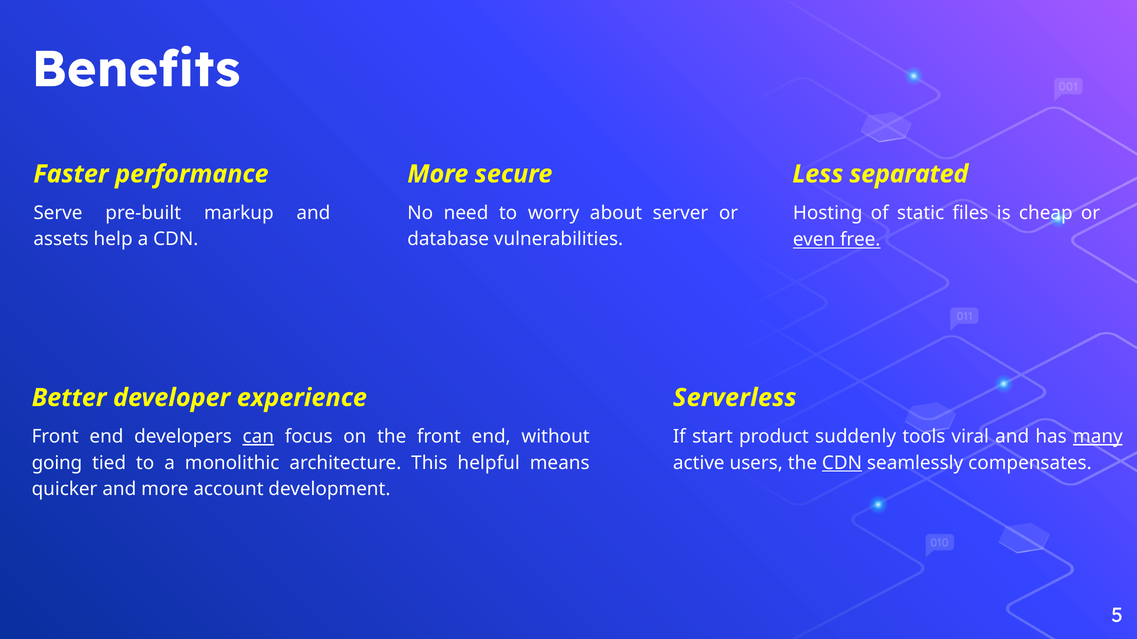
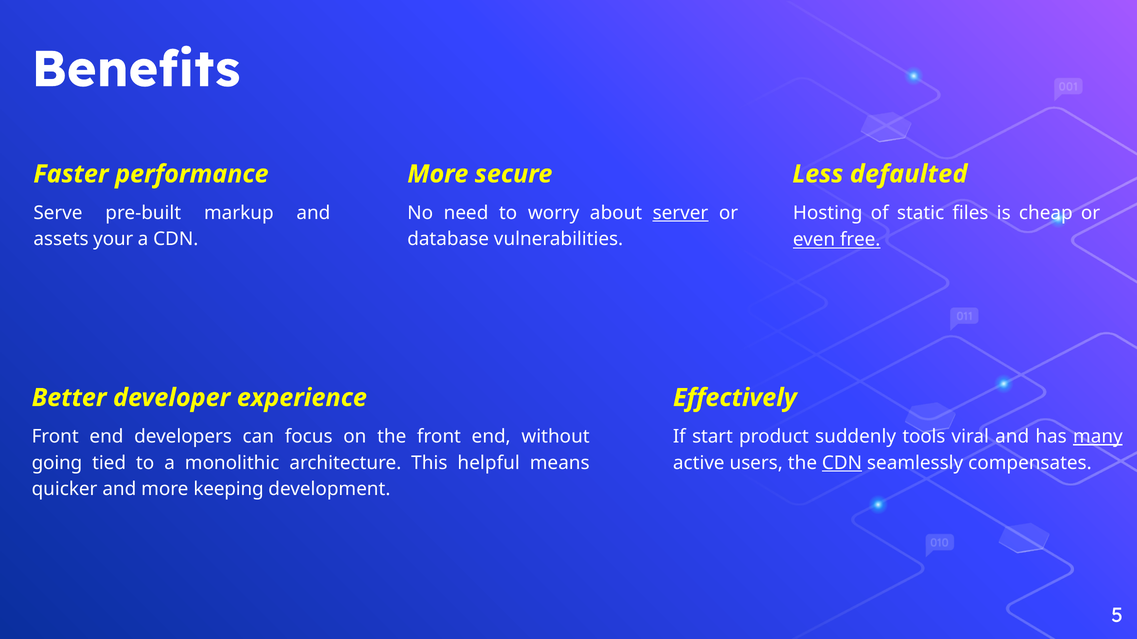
separated: separated -> defaulted (909, 174)
server underline: none -> present (680, 213)
help: help -> your (113, 239)
Serverless: Serverless -> Effectively (735, 398)
can underline: present -> none (258, 437)
account: account -> keeping (229, 489)
